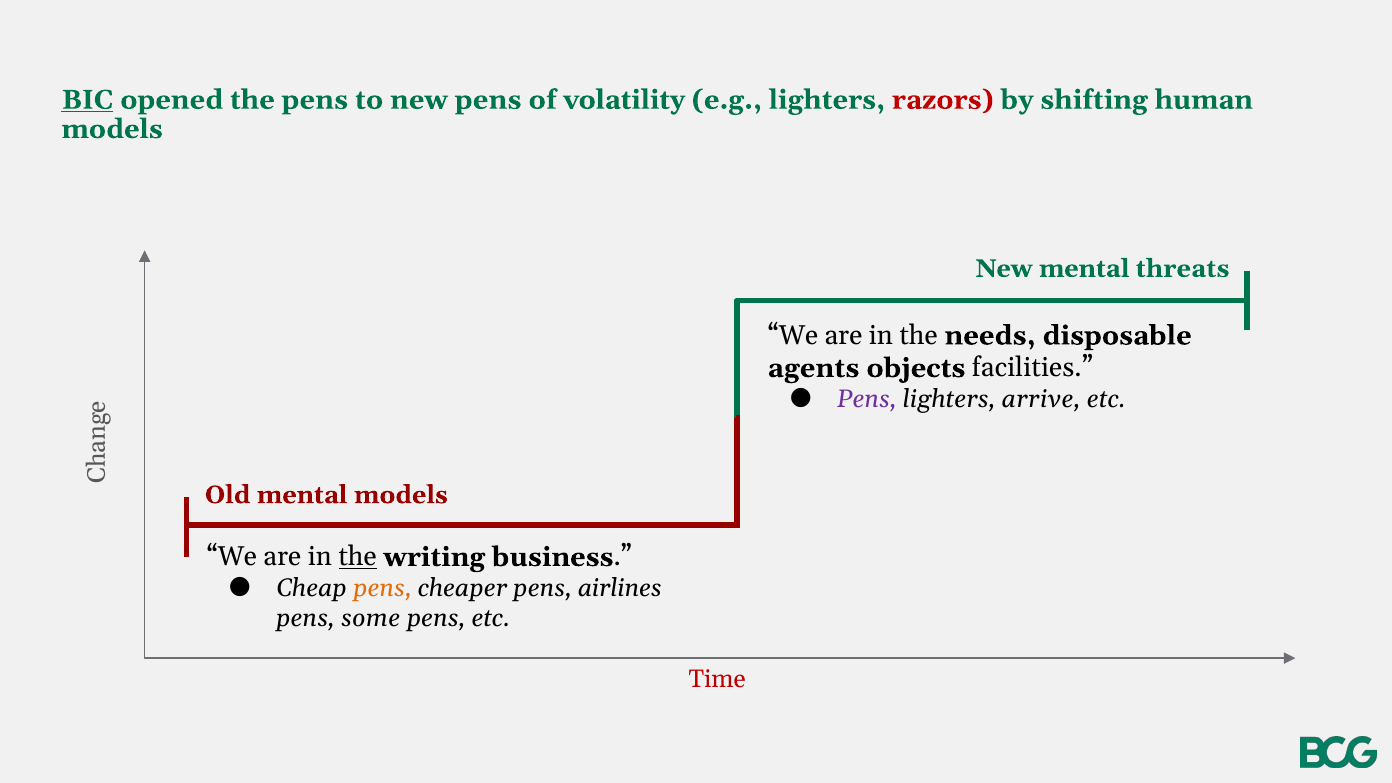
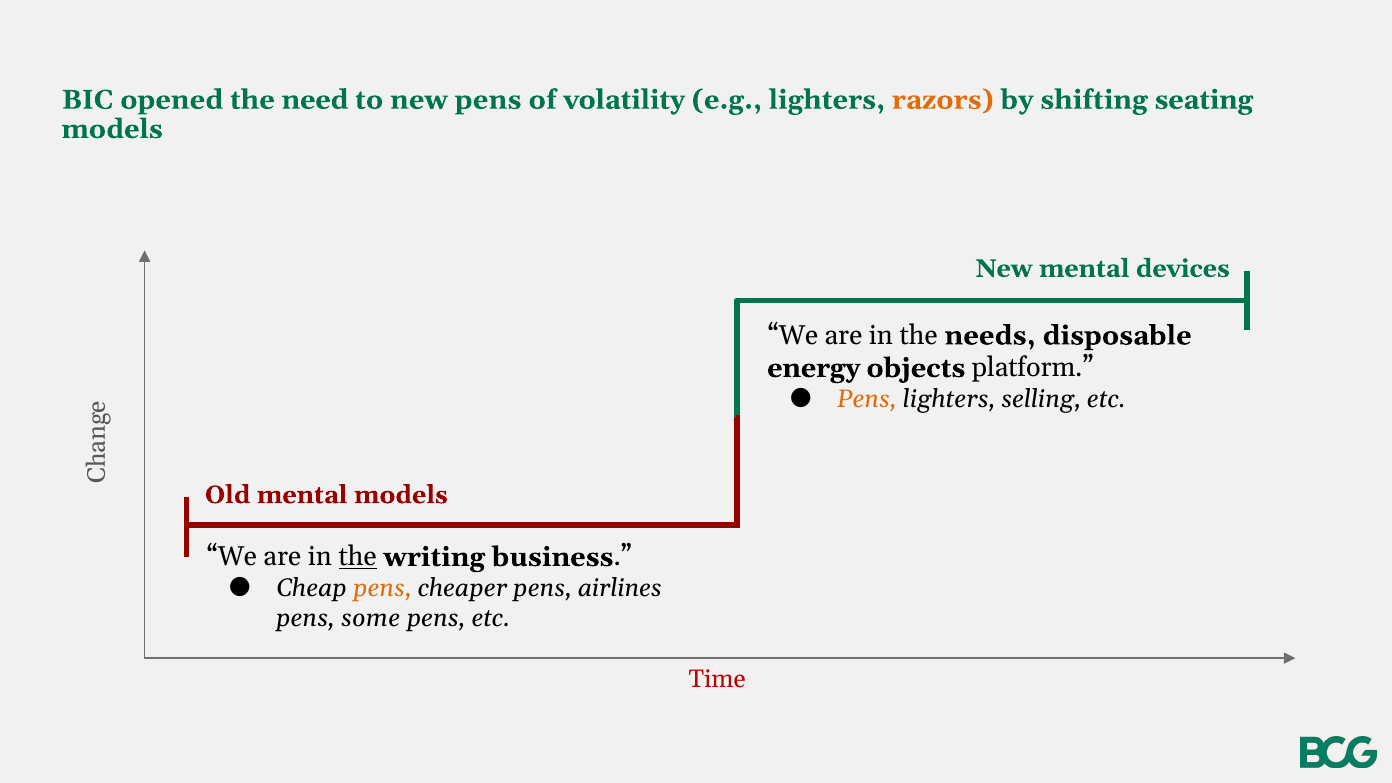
BIC underline: present -> none (87, 100)
the pens: pens -> need (315, 100)
razors colour: red -> orange (943, 100)
human: human -> seating (1204, 100)
threats: threats -> devices (1183, 269)
agents: agents -> energy (814, 368)
facilities: facilities -> platform (1033, 368)
Pens colour: purple -> orange (867, 399)
arrive: arrive -> selling (1041, 399)
